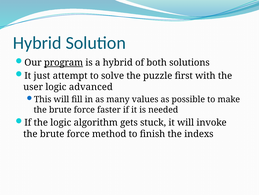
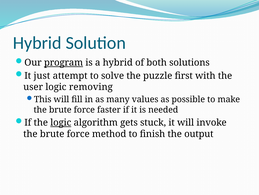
advanced: advanced -> removing (91, 87)
logic underline: none -> present (61, 122)
indexs: indexs -> output (199, 133)
